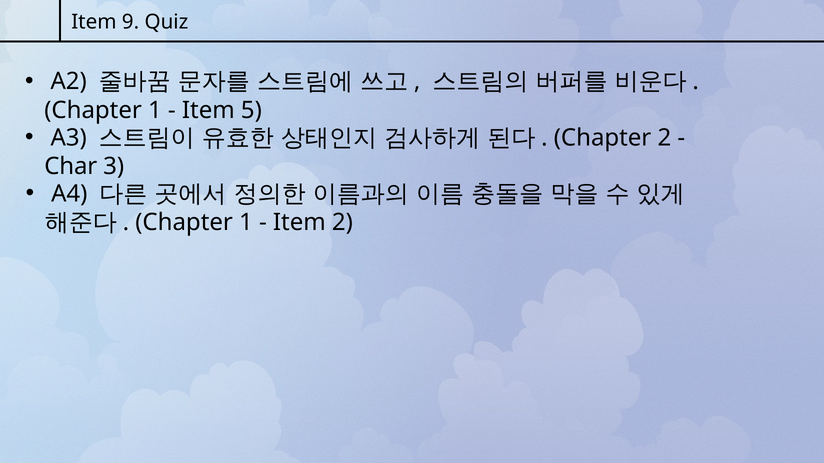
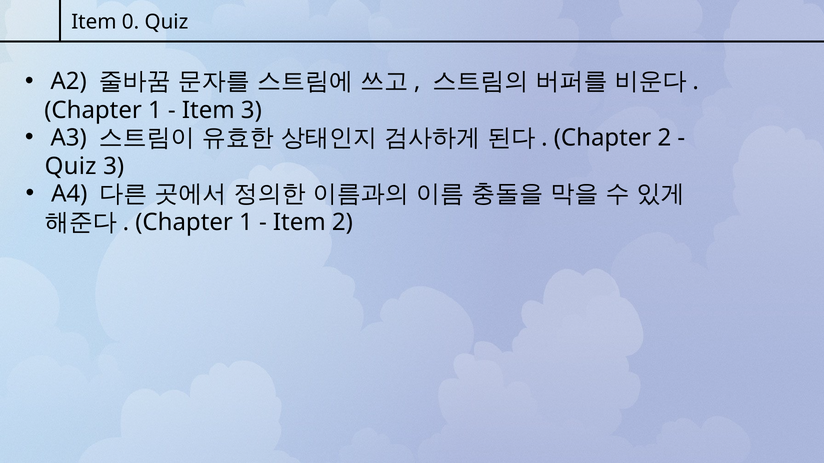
9: 9 -> 0 (131, 22)
Item 5: 5 -> 3 (251, 110)
Char: Char -> Quiz (71, 167)
